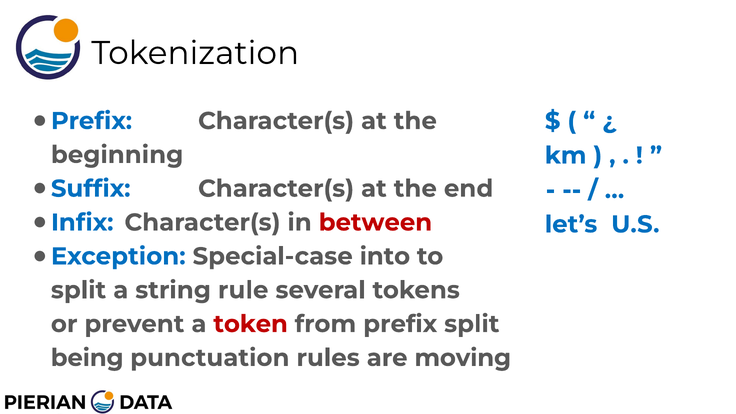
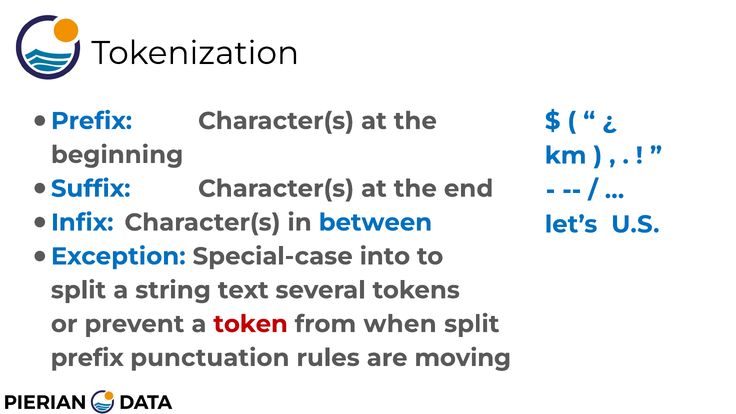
between colour: red -> blue (375, 222)
rule: rule -> text (243, 290)
from prefix: prefix -> when (400, 324)
being: being -> prefix (87, 358)
